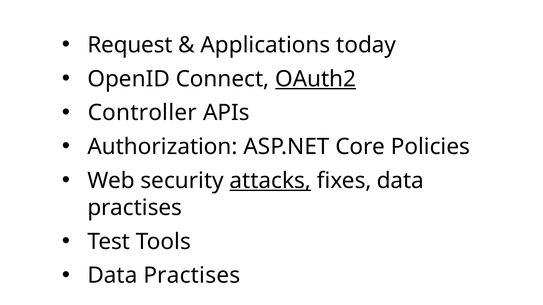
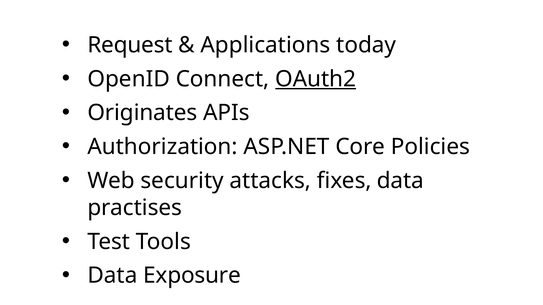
Controller: Controller -> Originates (142, 113)
attacks underline: present -> none (270, 181)
Practises: Practises -> Exposure (192, 276)
